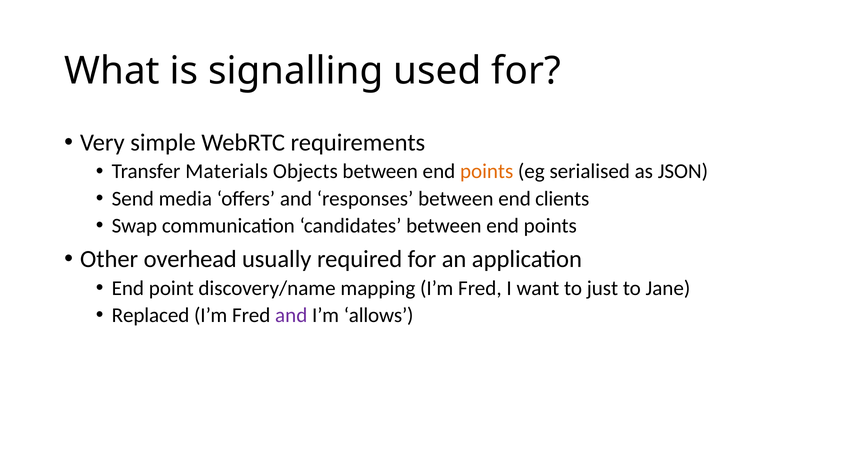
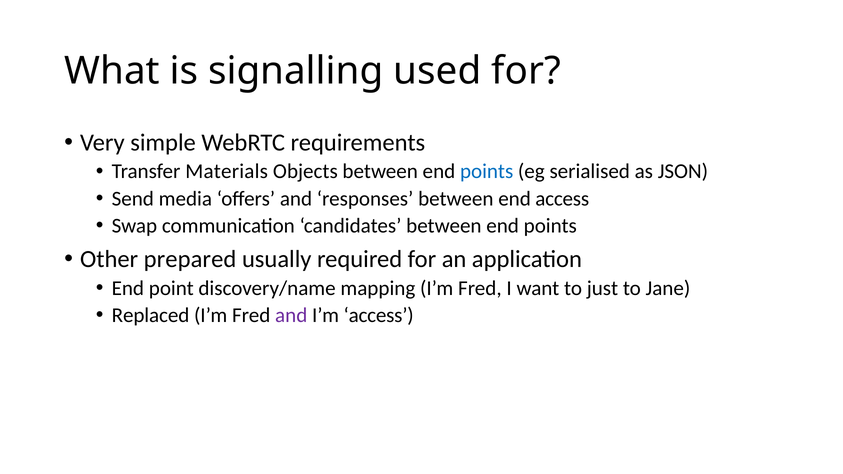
points colour: orange -> blue (487, 172)
end clients: clients -> access (562, 199)
overhead: overhead -> prepared (190, 259)
I’m allows: allows -> access (379, 315)
